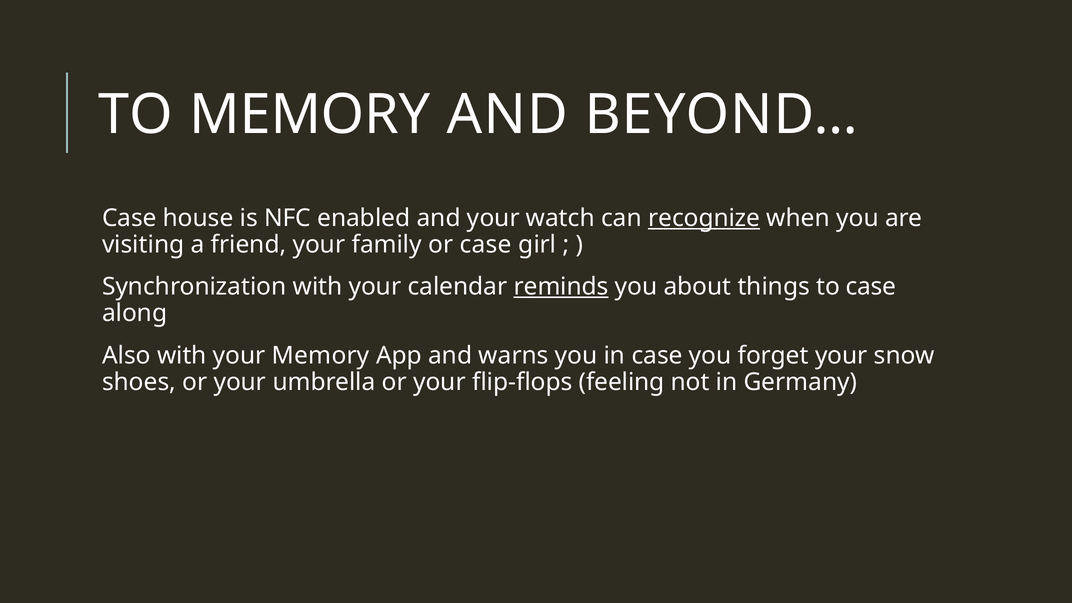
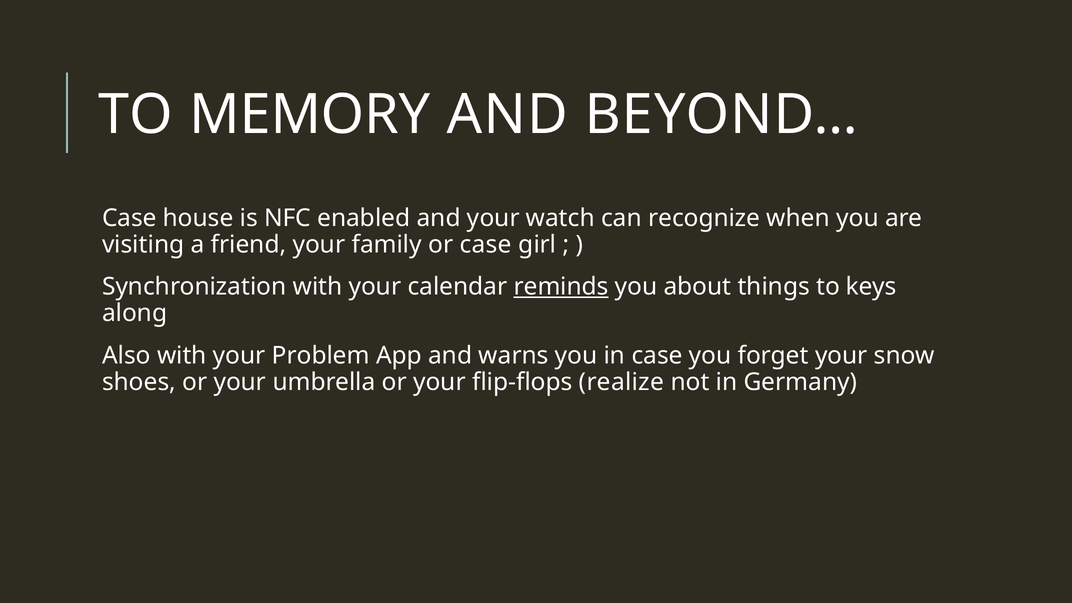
recognize underline: present -> none (704, 218)
to case: case -> keys (871, 287)
your Memory: Memory -> Problem (321, 355)
feeling: feeling -> realize (621, 382)
